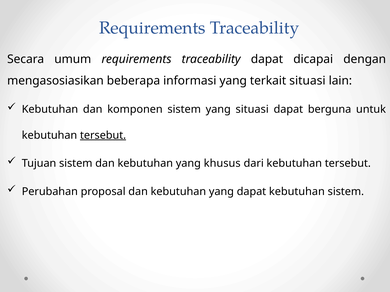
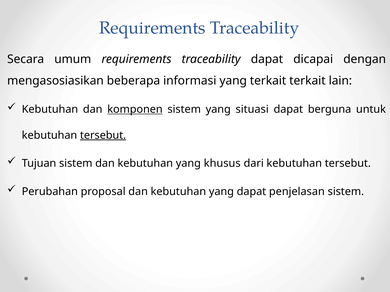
terkait situasi: situasi -> terkait (307, 81)
komponen underline: none -> present (135, 110)
dapat kebutuhan: kebutuhan -> penjelasan (297, 192)
